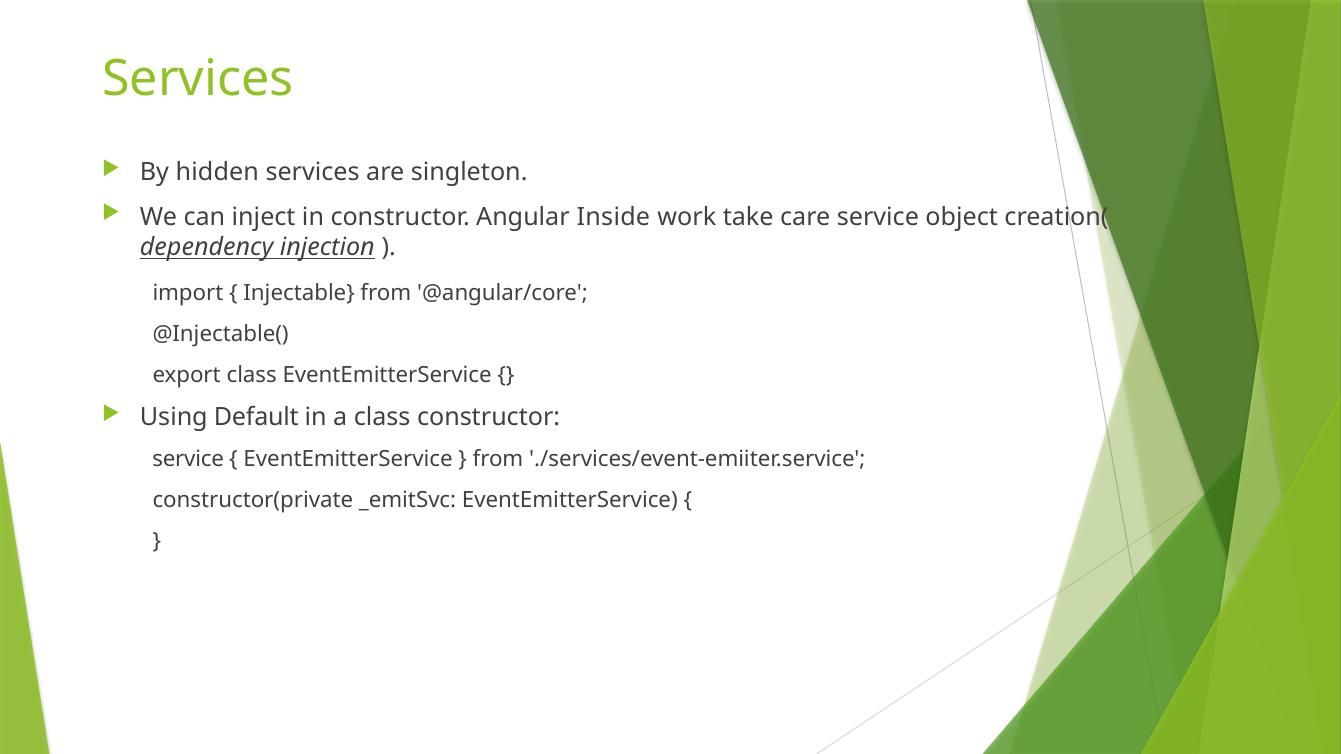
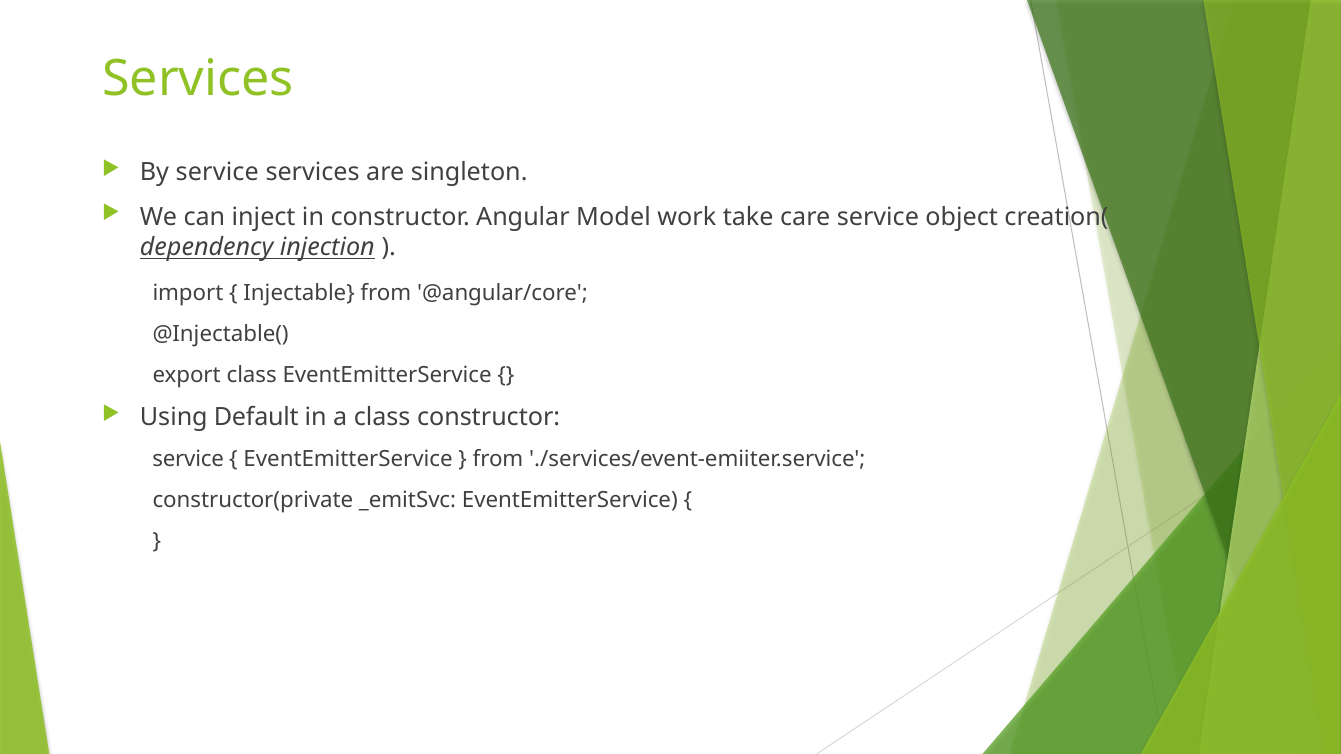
By hidden: hidden -> service (217, 173)
Inside: Inside -> Model (613, 217)
